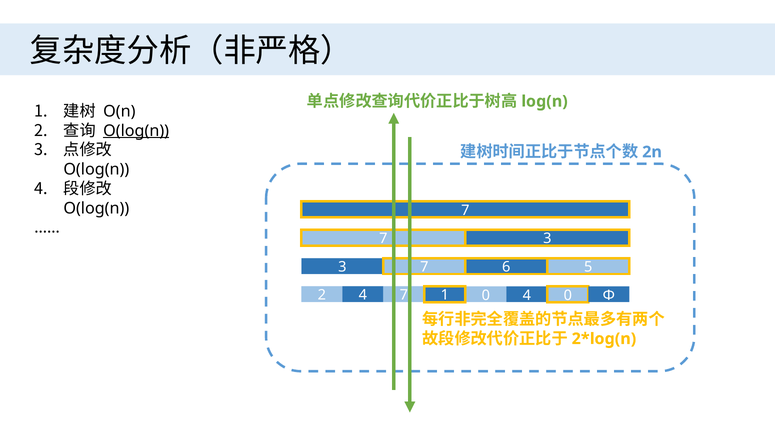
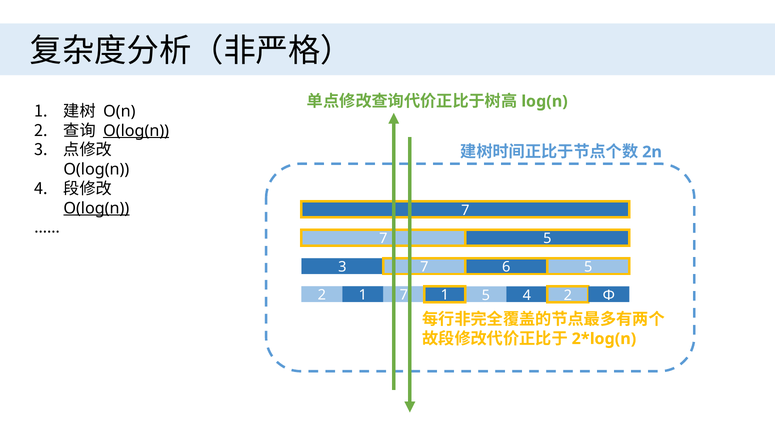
O(log(n underline: none -> present (96, 208)
3: 3 -> 5 (547, 239)
2 4: 4 -> 1 (363, 295)
0: 0 -> 5 (486, 295)
4 0: 0 -> 2 (568, 295)
